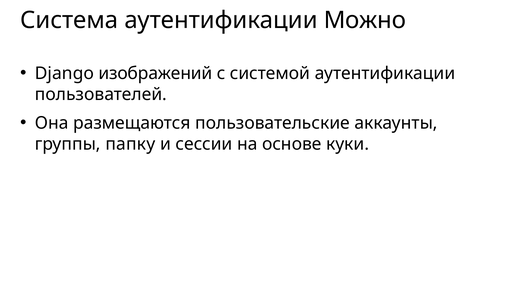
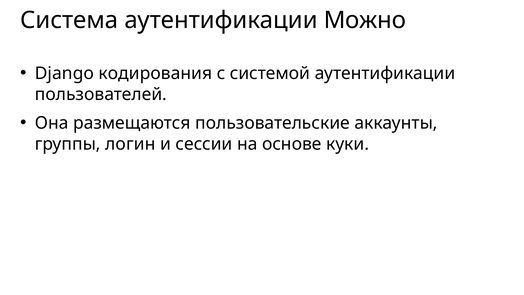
изображений: изображений -> кодирования (155, 73)
папку: папку -> логин (130, 144)
